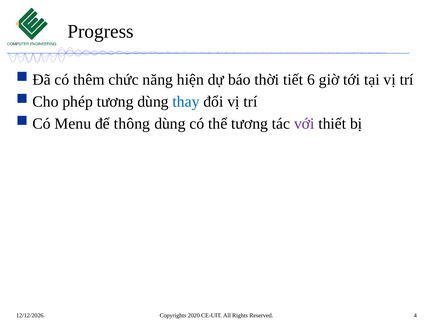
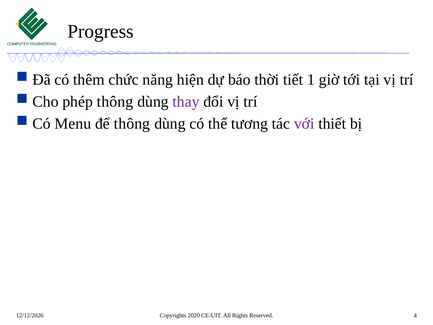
6: 6 -> 1 (311, 80)
phép tương: tương -> thông (115, 101)
thay colour: blue -> purple (186, 101)
